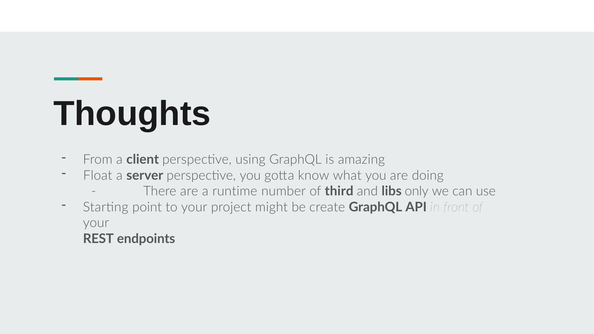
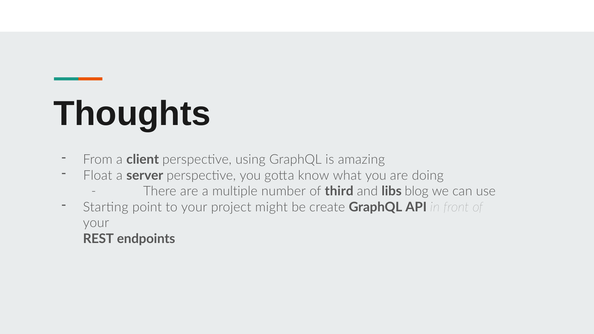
runtime: runtime -> multiple (235, 191)
only: only -> blog (417, 191)
